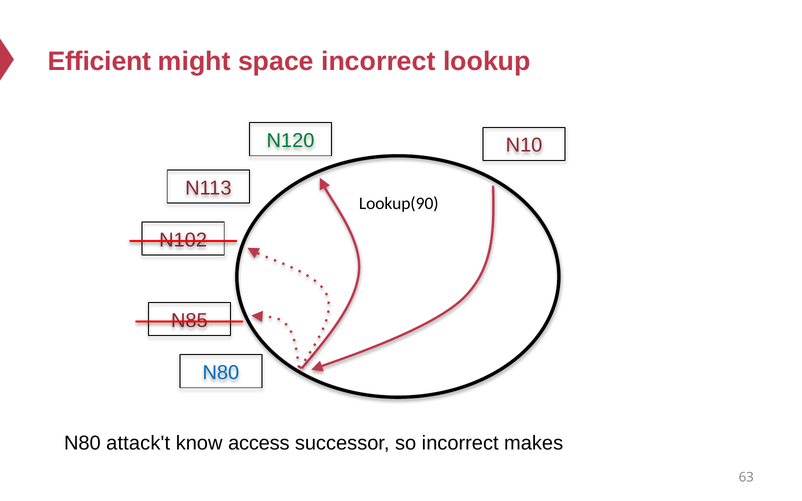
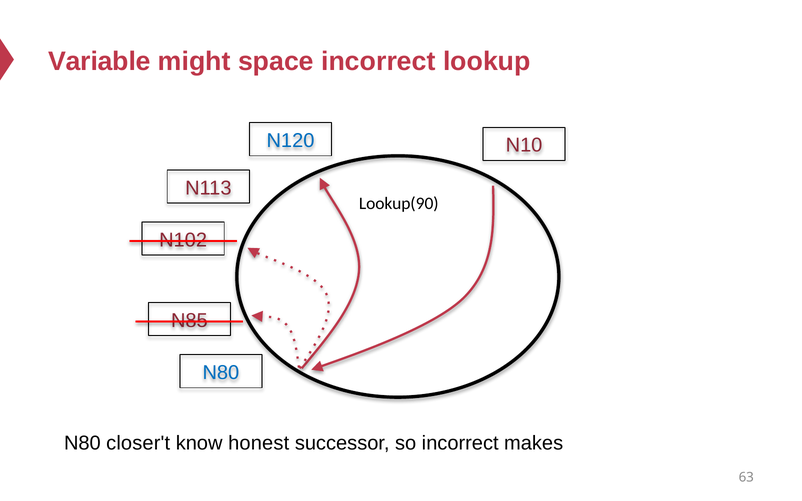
Efficient: Efficient -> Variable (99, 61)
N120 colour: green -> blue (290, 141)
attack't: attack't -> closer't (138, 443)
access: access -> honest (259, 443)
